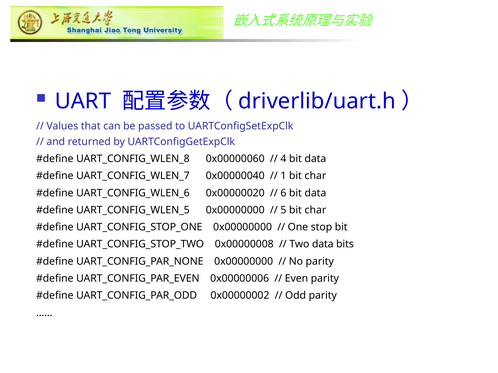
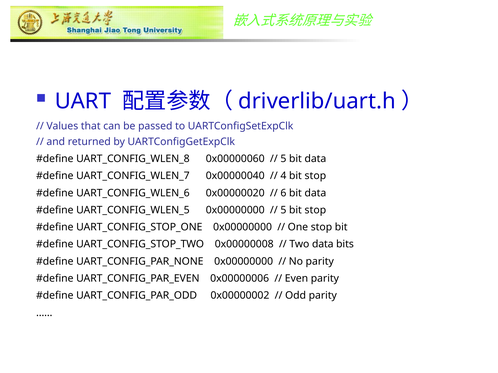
4: 4 -> 5 (283, 159)
1: 1 -> 4 (283, 176)
char: char -> stop (315, 176)
5 bit char: char -> stop (315, 210)
